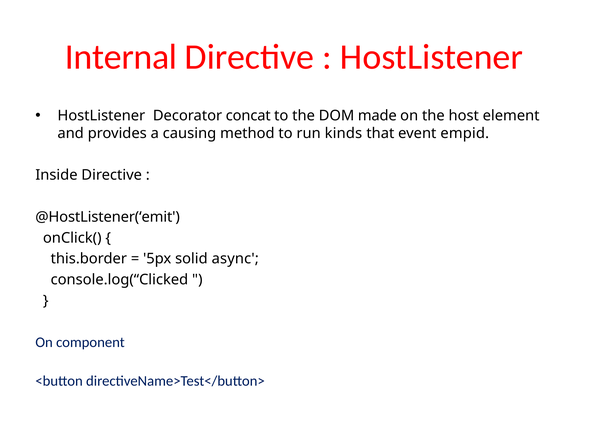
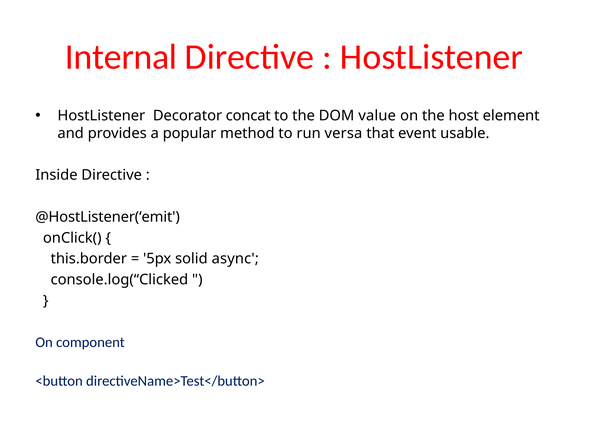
made: made -> value (377, 116)
causing: causing -> popular (190, 134)
kinds: kinds -> versa (343, 134)
empid: empid -> usable (465, 134)
